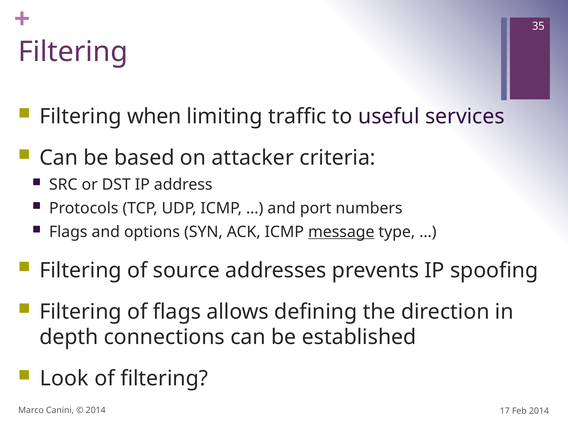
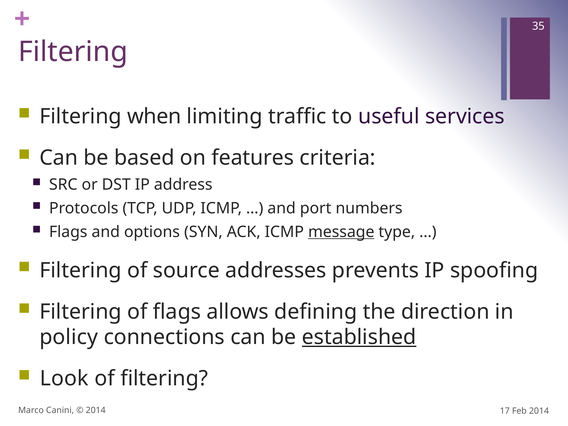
attacker: attacker -> features (253, 158)
depth: depth -> policy (69, 337)
established underline: none -> present (359, 337)
